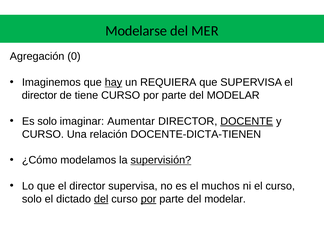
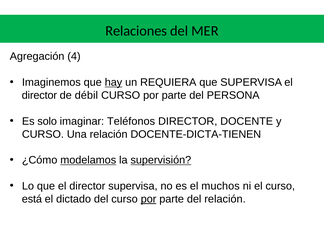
Modelarse: Modelarse -> Relaciones (136, 31)
0: 0 -> 4 (74, 56)
tiene: tiene -> débil (86, 95)
MODELAR: MODELAR -> PERSONA (233, 95)
Aumentar: Aumentar -> Teléfonos (131, 121)
DOCENTE underline: present -> none (247, 121)
modelamos underline: none -> present (88, 160)
solo: solo -> está (32, 199)
del underline: present -> none (101, 199)
modelar: modelar -> relación (225, 199)
